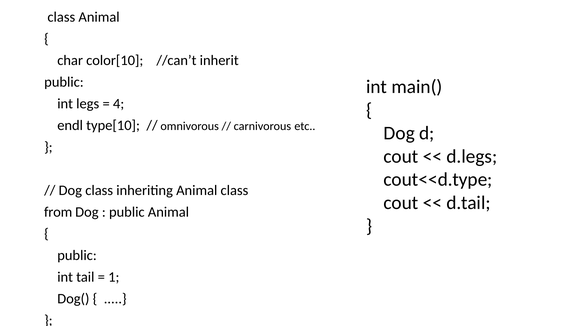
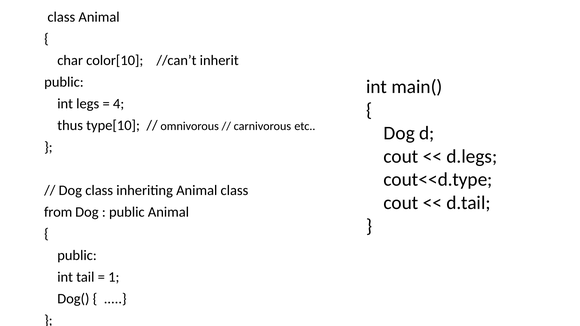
endl: endl -> thus (70, 126)
